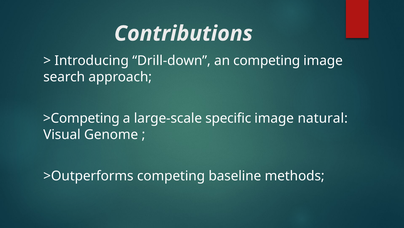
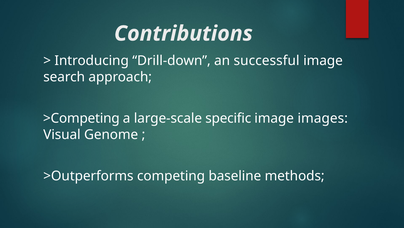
an competing: competing -> successful (267, 61)
natural: natural -> images (323, 118)
